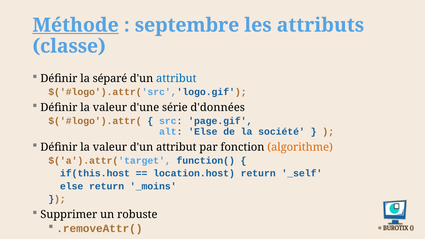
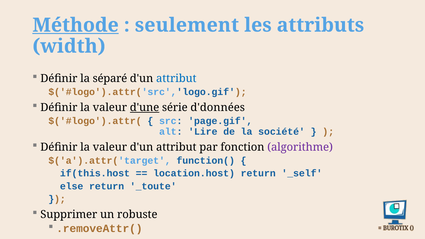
septembre: septembre -> seulement (187, 25)
classe: classe -> width (69, 46)
d'une underline: none -> present (145, 108)
alt Else: Else -> Lire (203, 132)
algorithme colour: orange -> purple (300, 147)
_moins: _moins -> _toute (153, 186)
